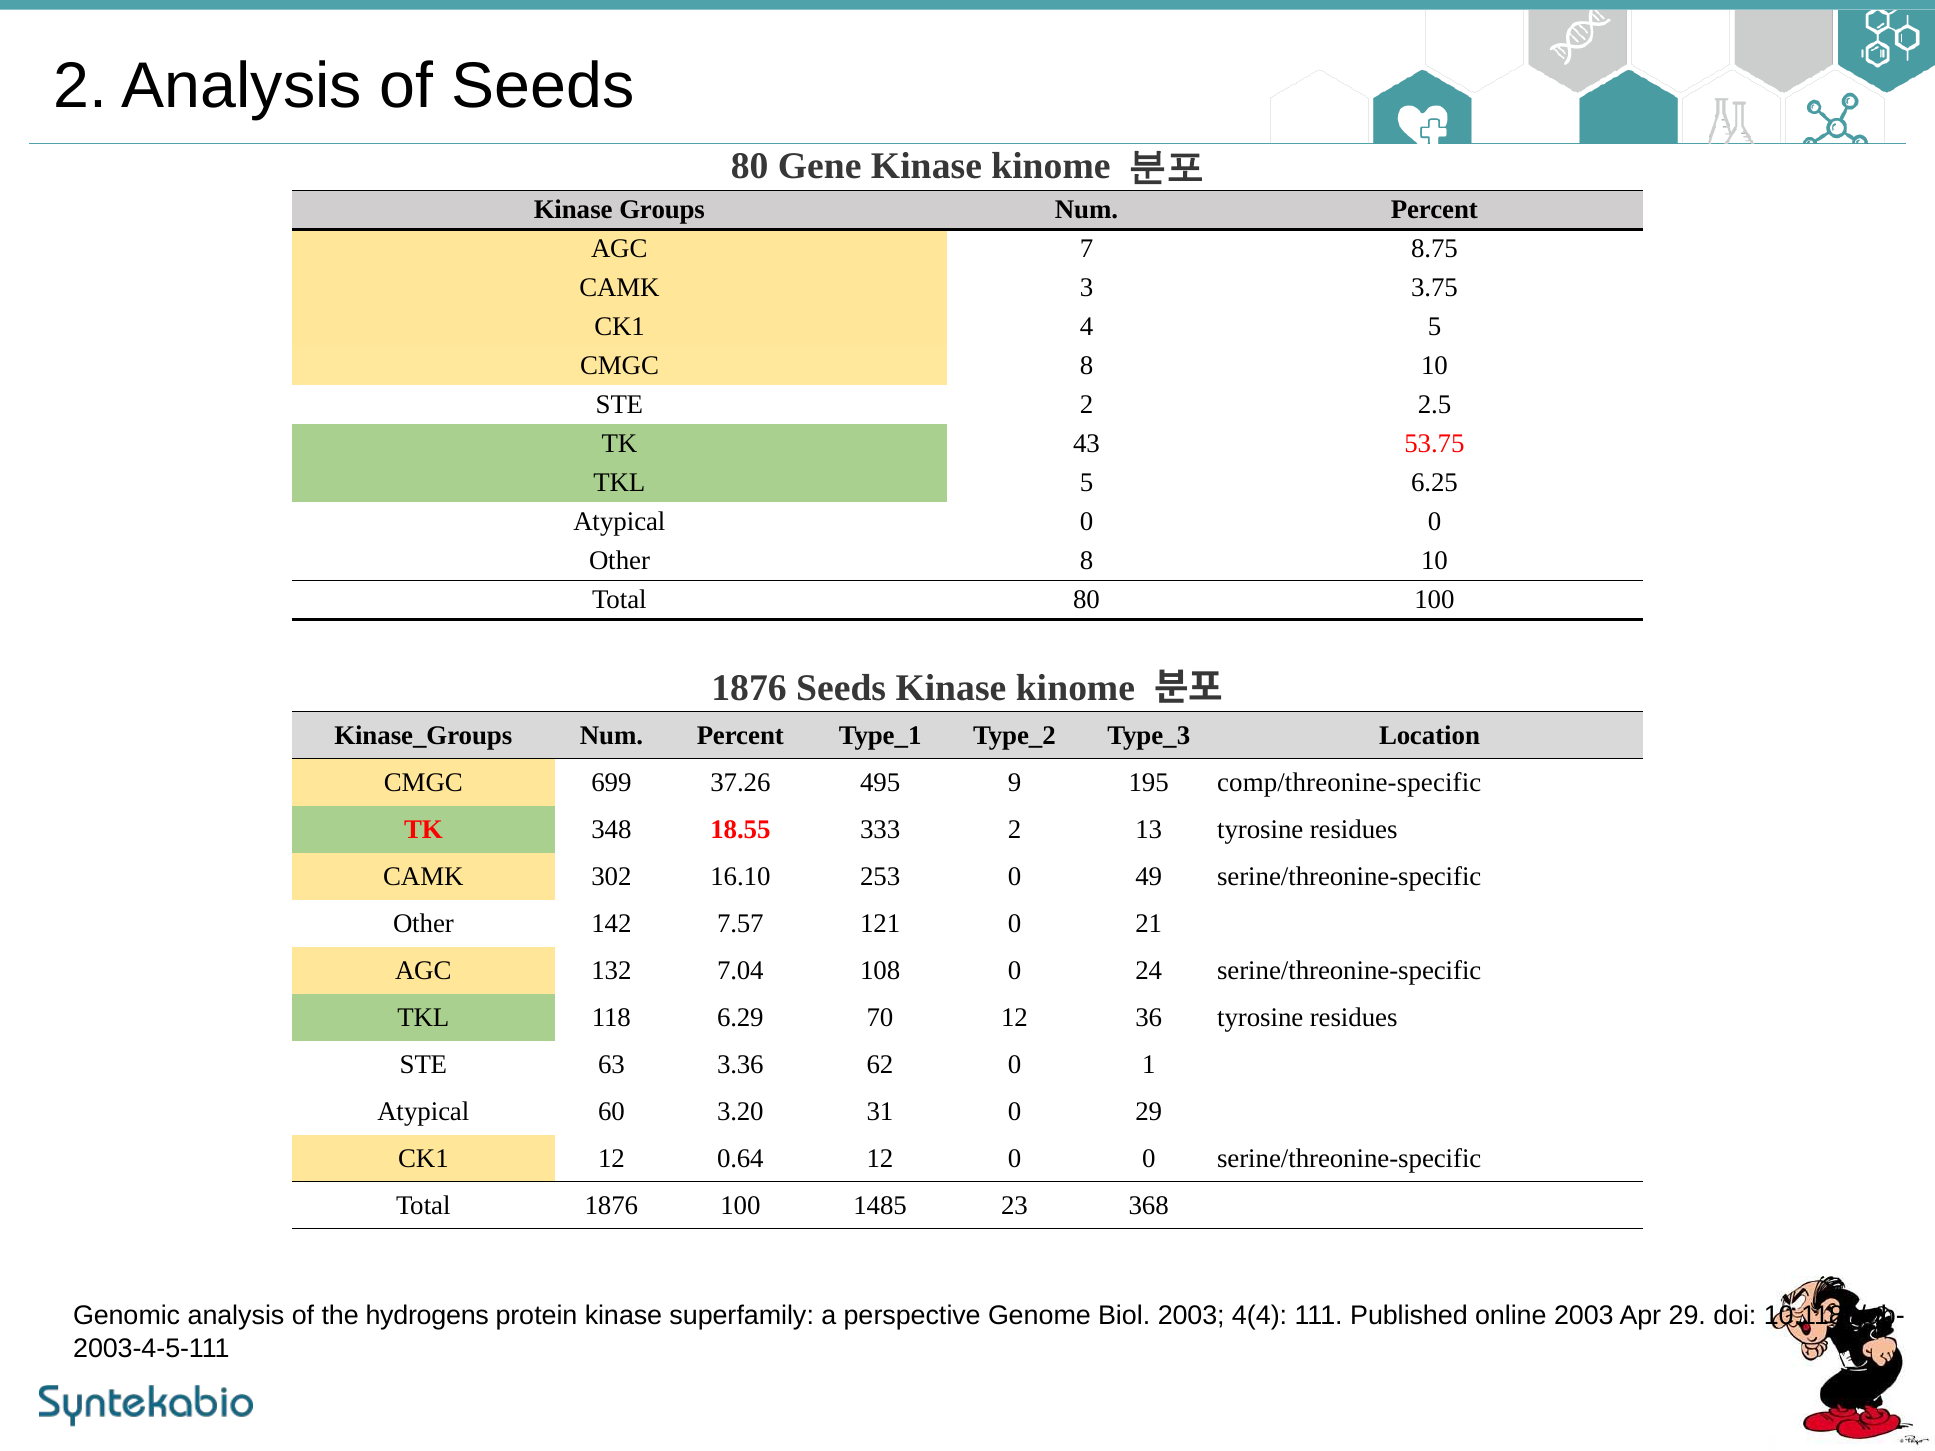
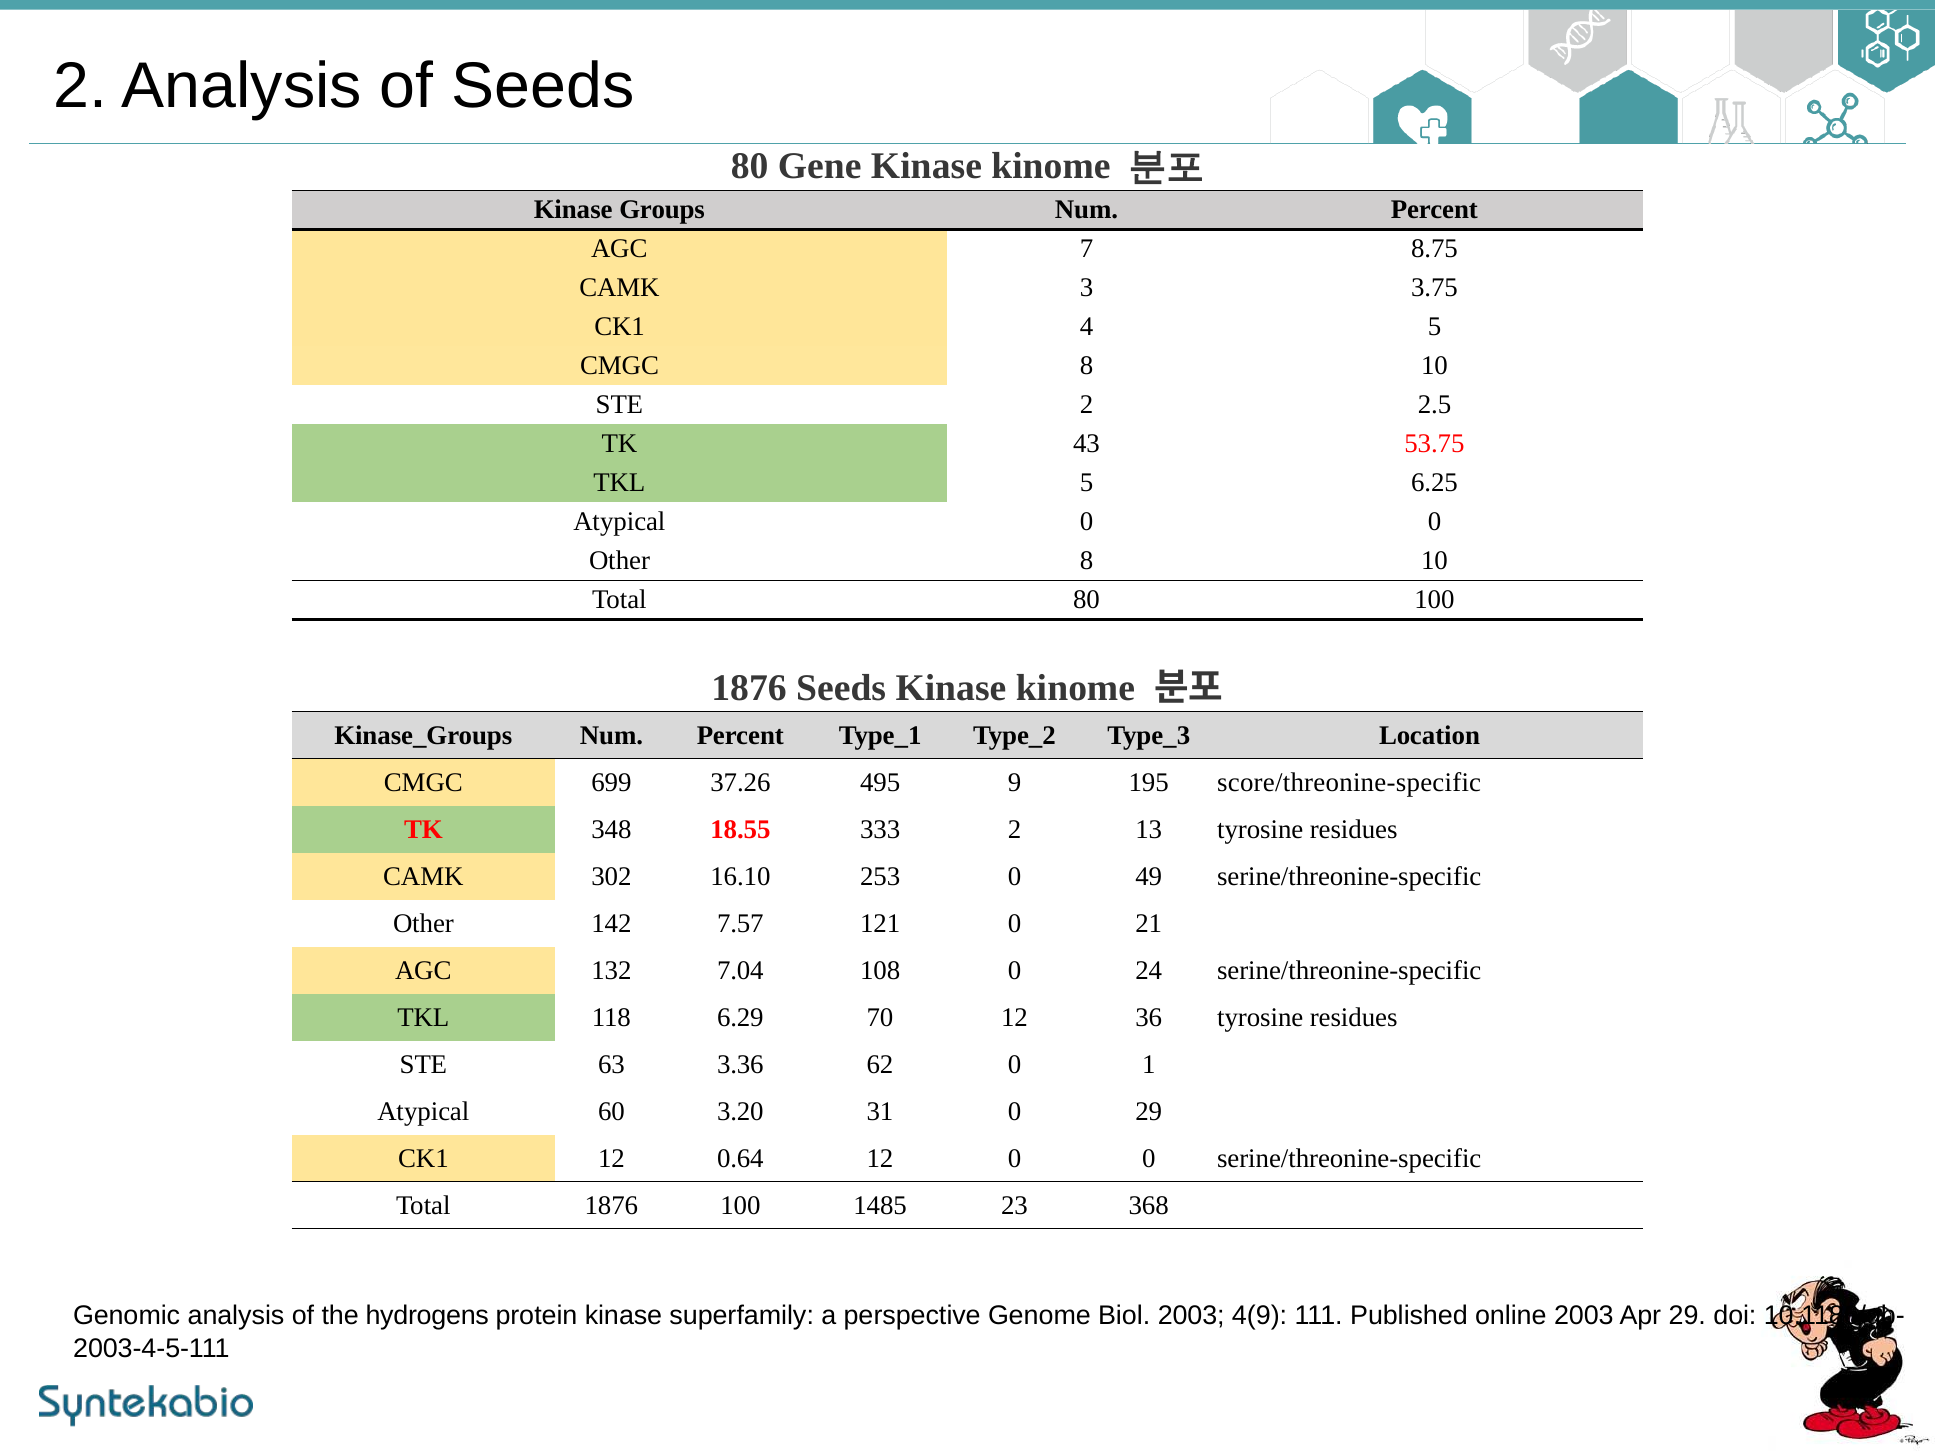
comp/threonine-specific: comp/threonine-specific -> score/threonine-specific (1349, 783)
4(4: 4(4 -> 4(9 (1260, 1316)
